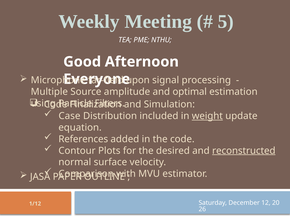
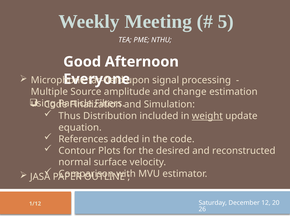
optimal: optimal -> change (190, 92)
Case: Case -> Thus (69, 116)
reconstructed underline: present -> none (244, 151)
